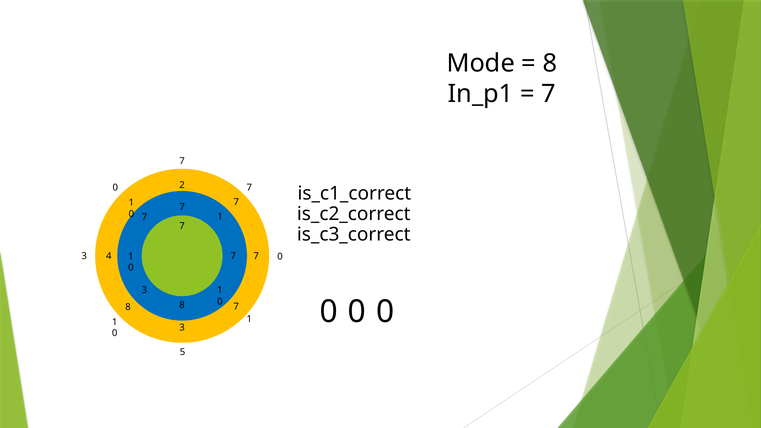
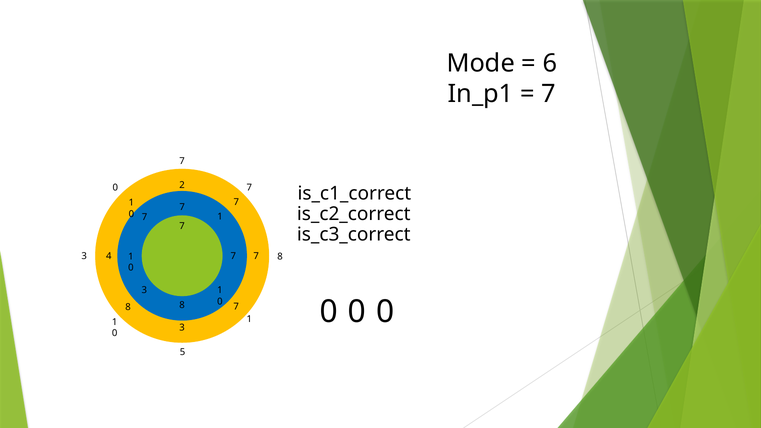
8: 8 -> 6 (550, 64)
3 0: 0 -> 8 (280, 256)
